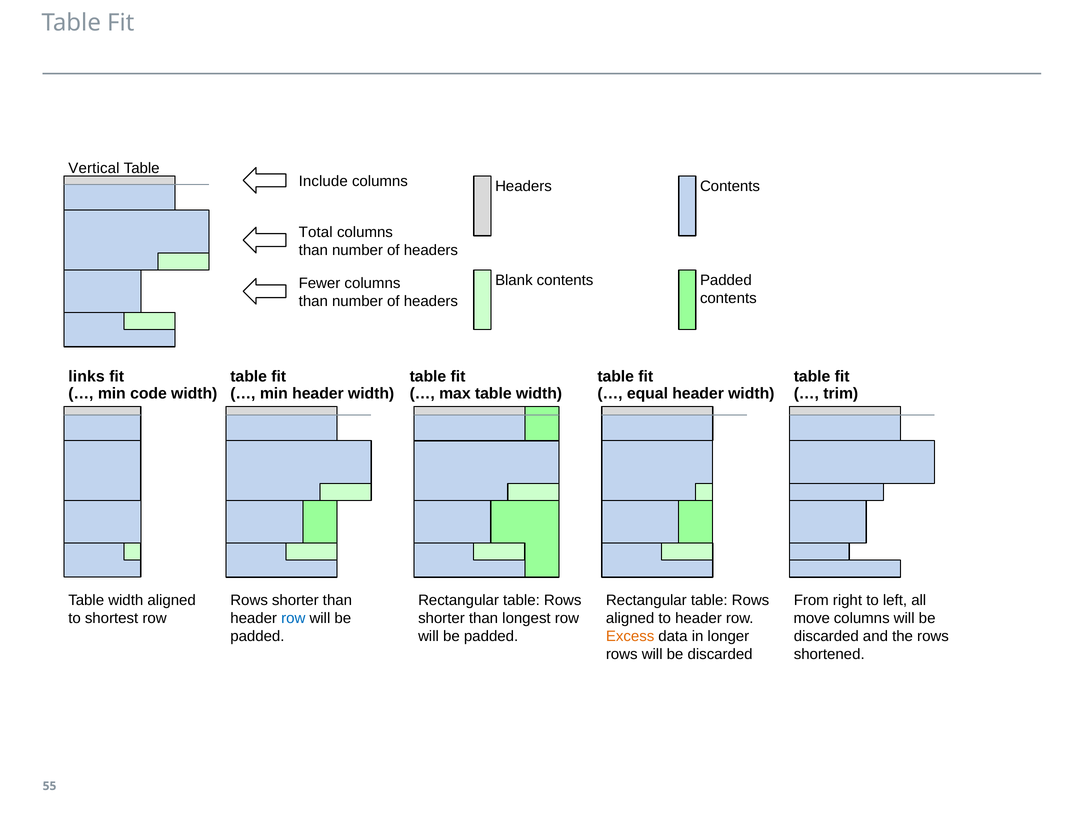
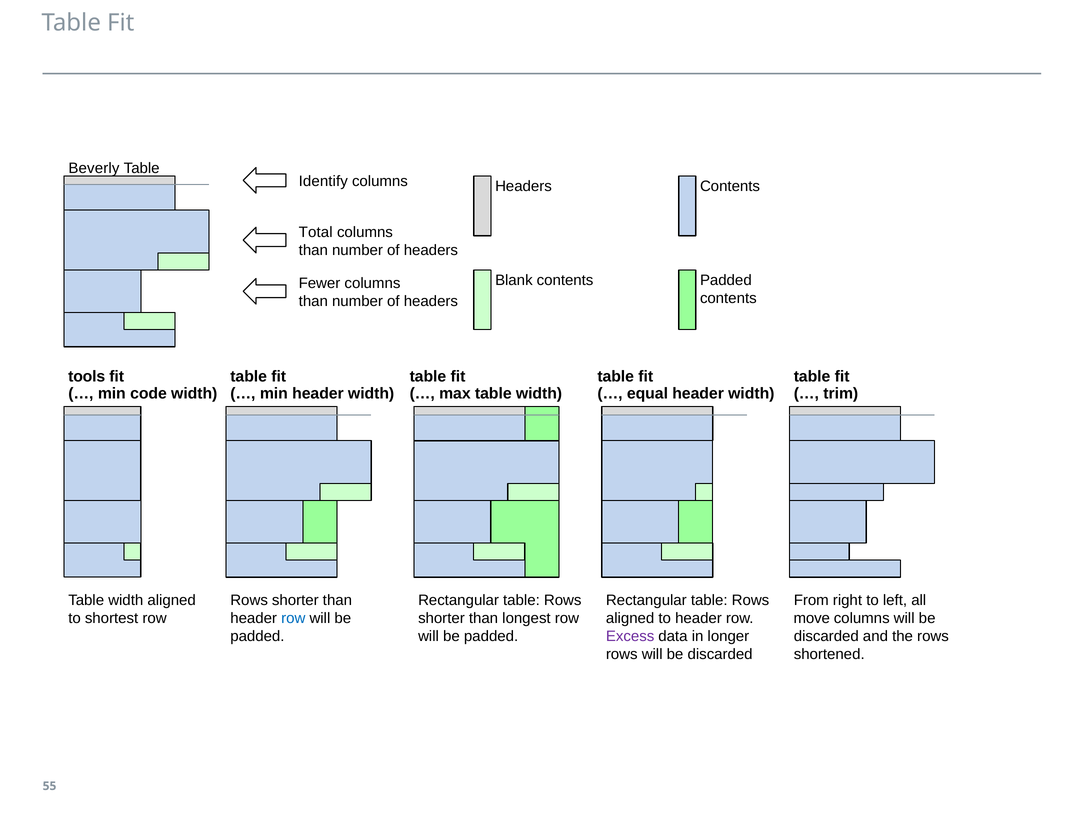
Vertical: Vertical -> Beverly (94, 169)
Include: Include -> Identify (323, 181)
links: links -> tools (87, 376)
Excess colour: orange -> purple (630, 636)
